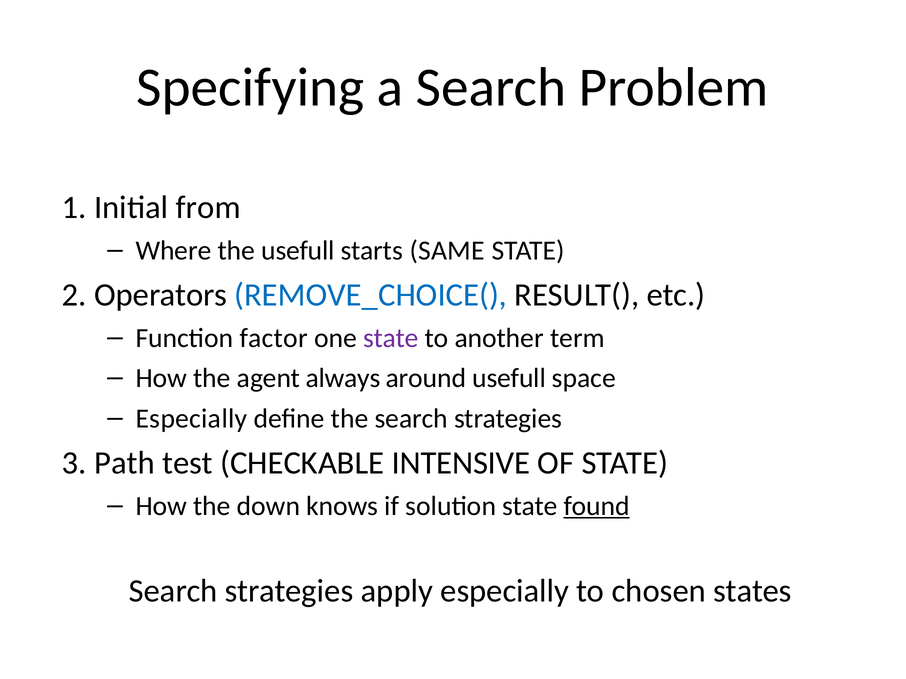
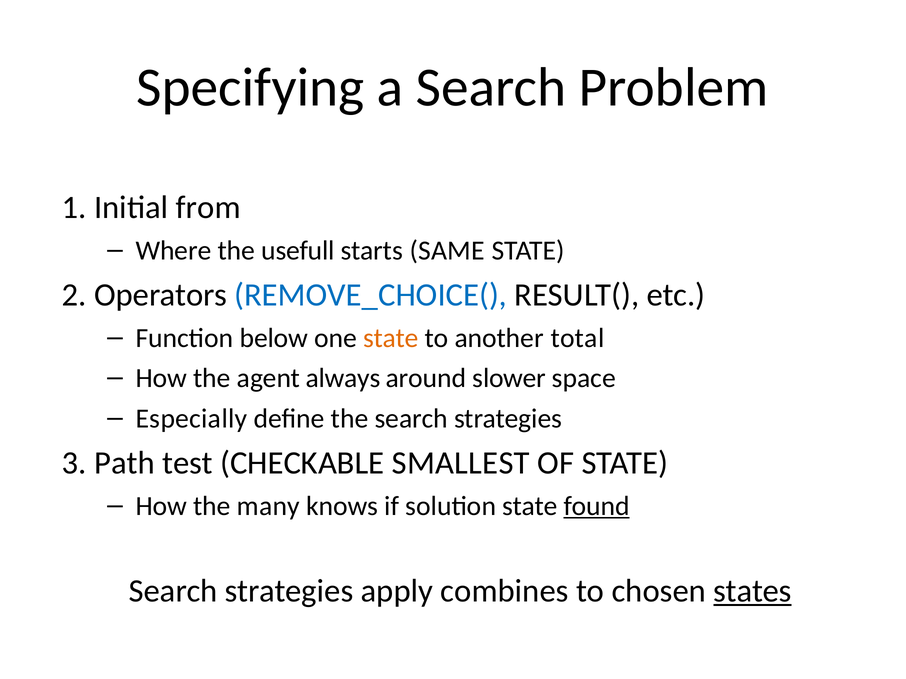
factor: factor -> below (274, 338)
state colour: purple -> orange (391, 338)
term: term -> total (577, 338)
around usefull: usefull -> slower (509, 378)
INTENSIVE: INTENSIVE -> SMALLEST (461, 463)
down: down -> many (268, 506)
apply especially: especially -> combines (505, 591)
states underline: none -> present (753, 591)
